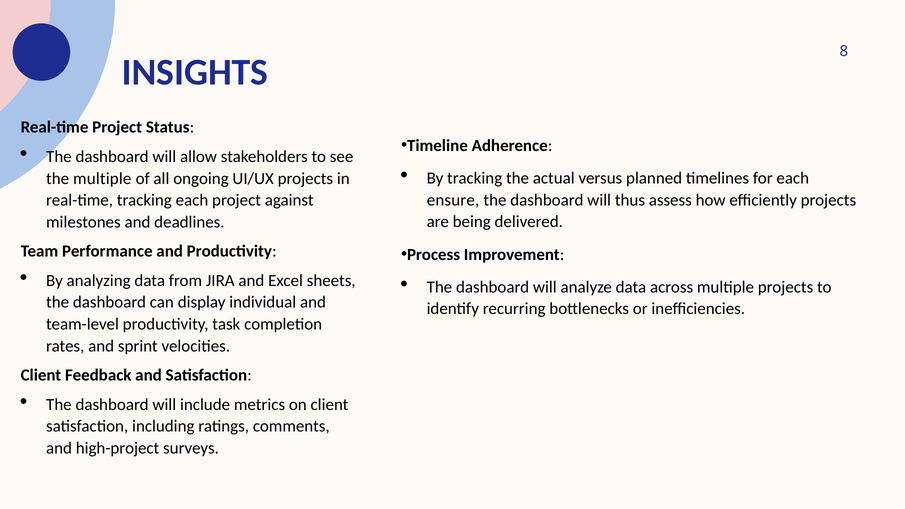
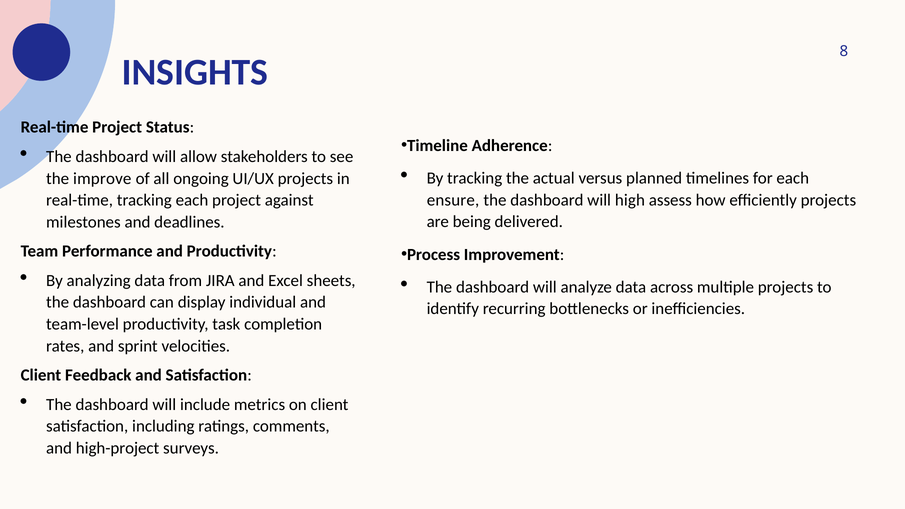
the multiple: multiple -> improve (102, 178)
thus: thus -> high (630, 200)
